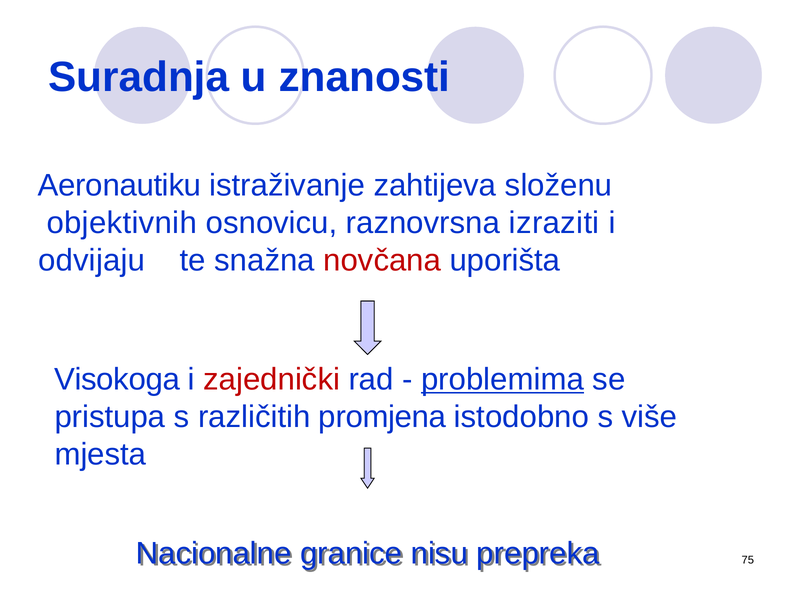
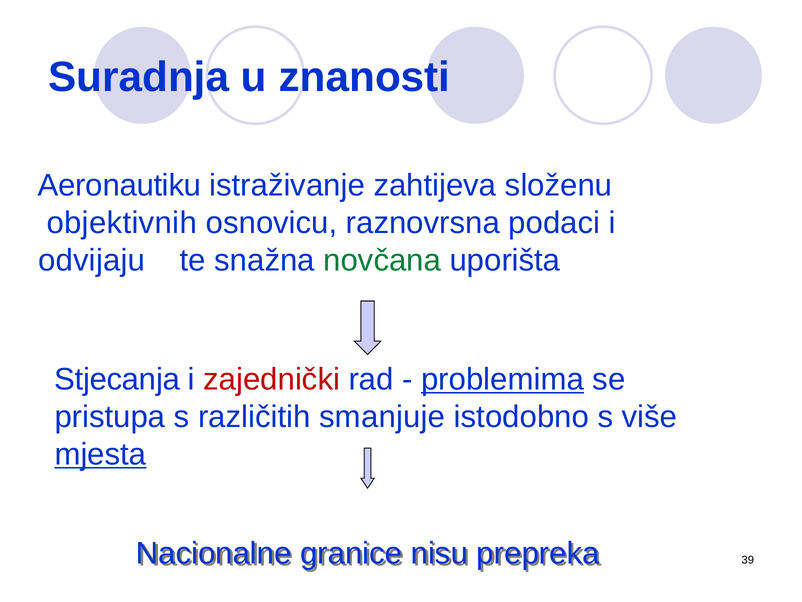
izraziti: izraziti -> podaci (554, 223)
novčana colour: red -> green (382, 260)
Visokoga: Visokoga -> Stjecanja (117, 379)
promjena: promjena -> smanjuje (382, 416)
mjesta underline: none -> present (100, 454)
75: 75 -> 39 (748, 560)
